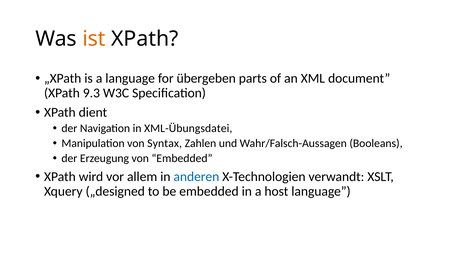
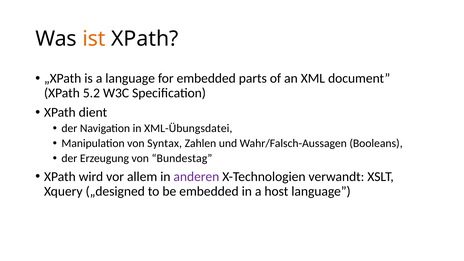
for übergeben: übergeben -> embedded (206, 78)
9.3: 9.3 -> 5.2 (91, 93)
von Embedded: Embedded -> Bundestag (182, 158)
anderen colour: blue -> purple (196, 177)
